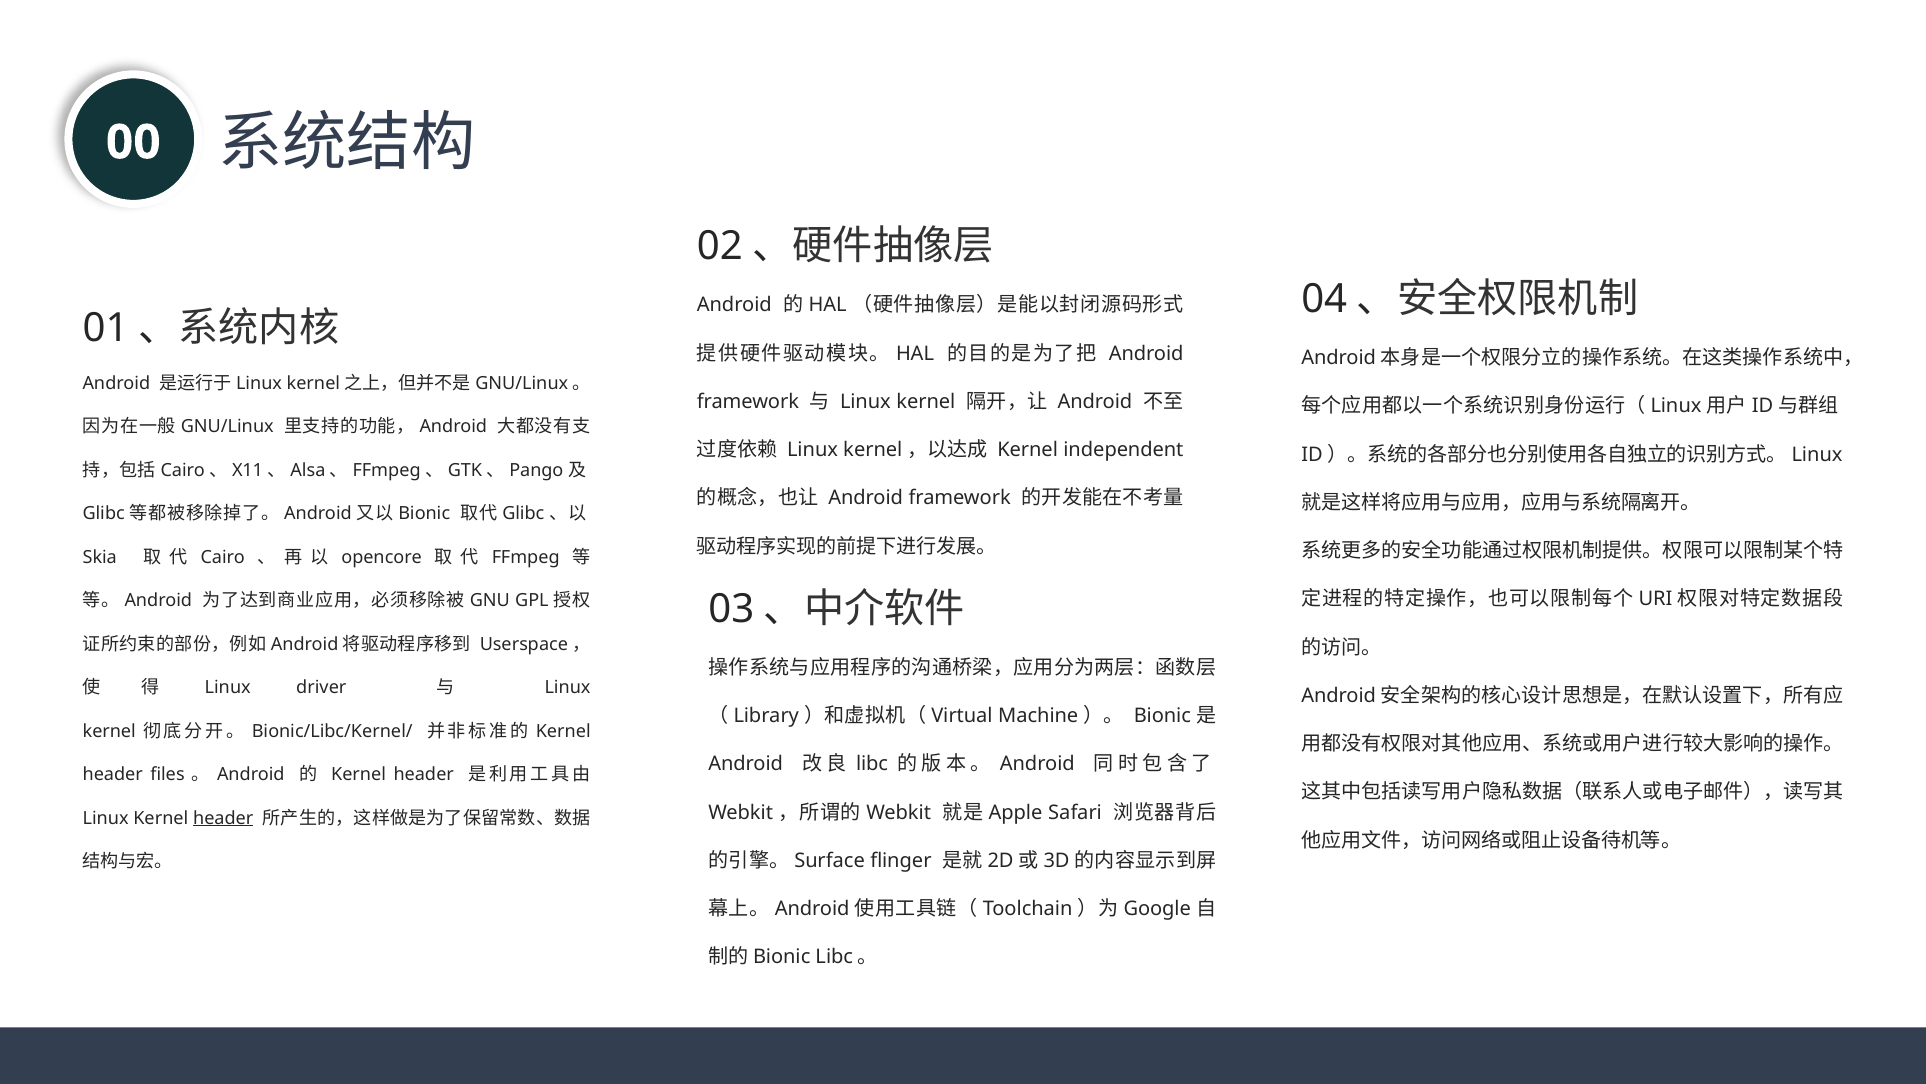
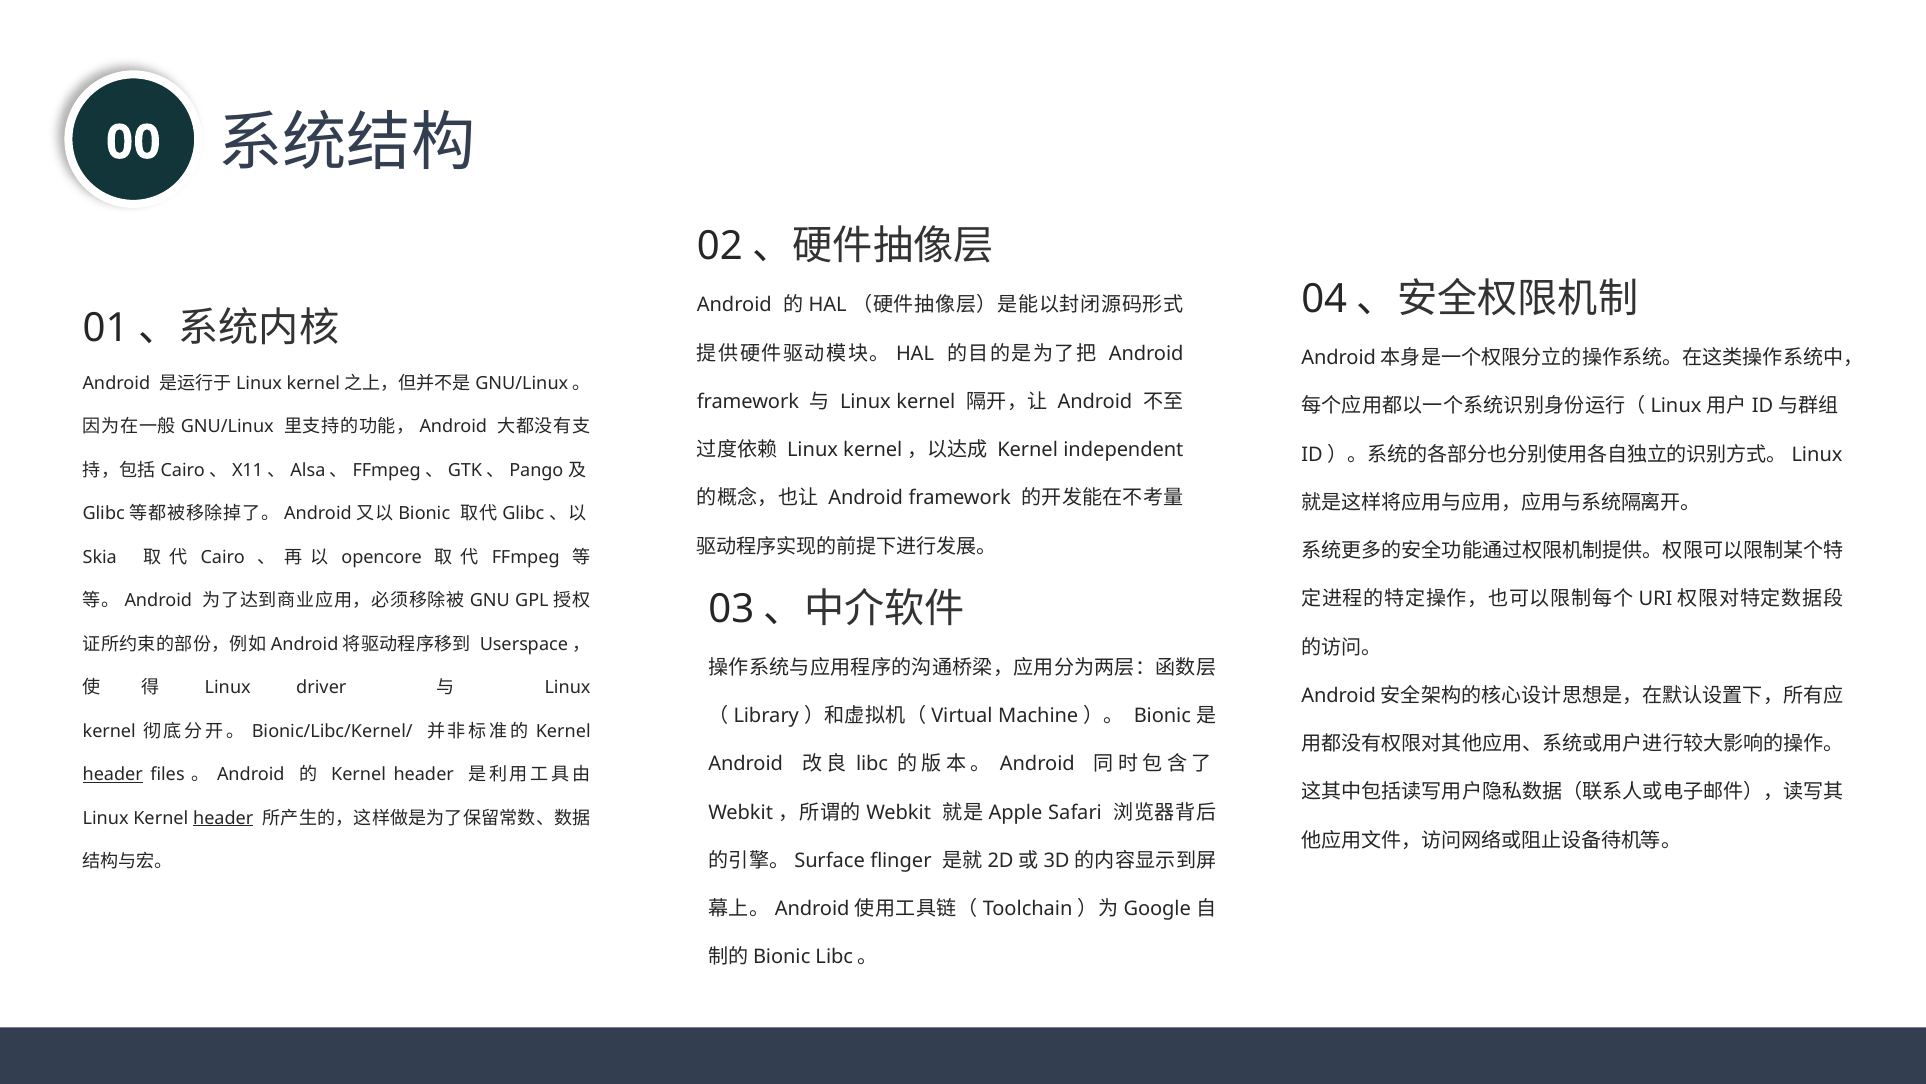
header underline: none -> present (113, 774)
